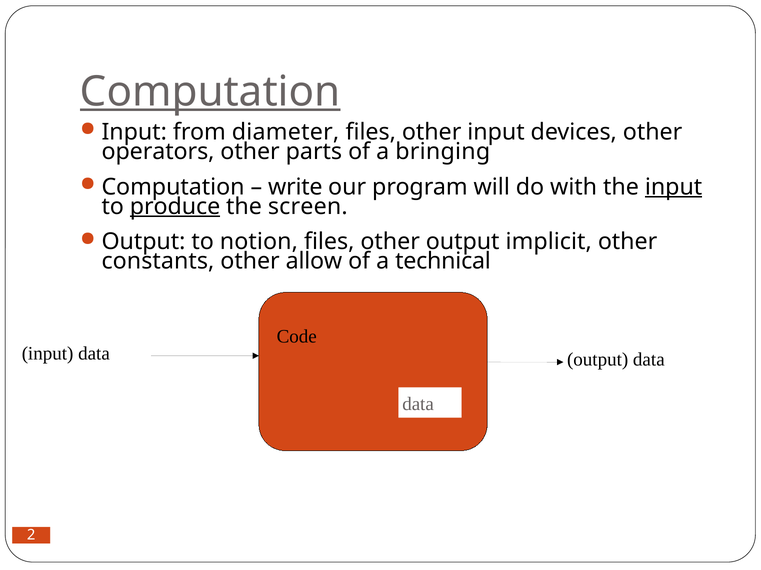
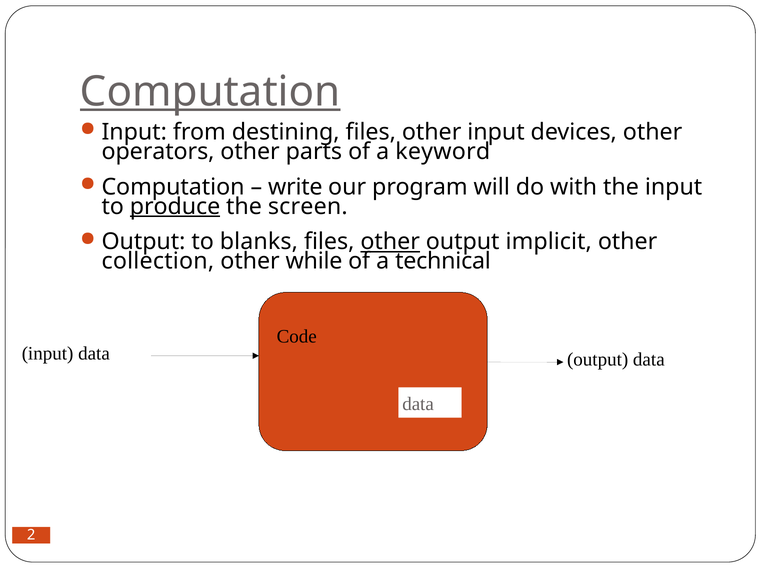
diameter: diameter -> destining (286, 132)
bringing: bringing -> keyword (443, 152)
input underline: present -> none (674, 187)
notion: notion -> blanks (259, 242)
other underline: none -> present (390, 242)
constants: constants -> collection (158, 262)
allow: allow -> while (314, 262)
